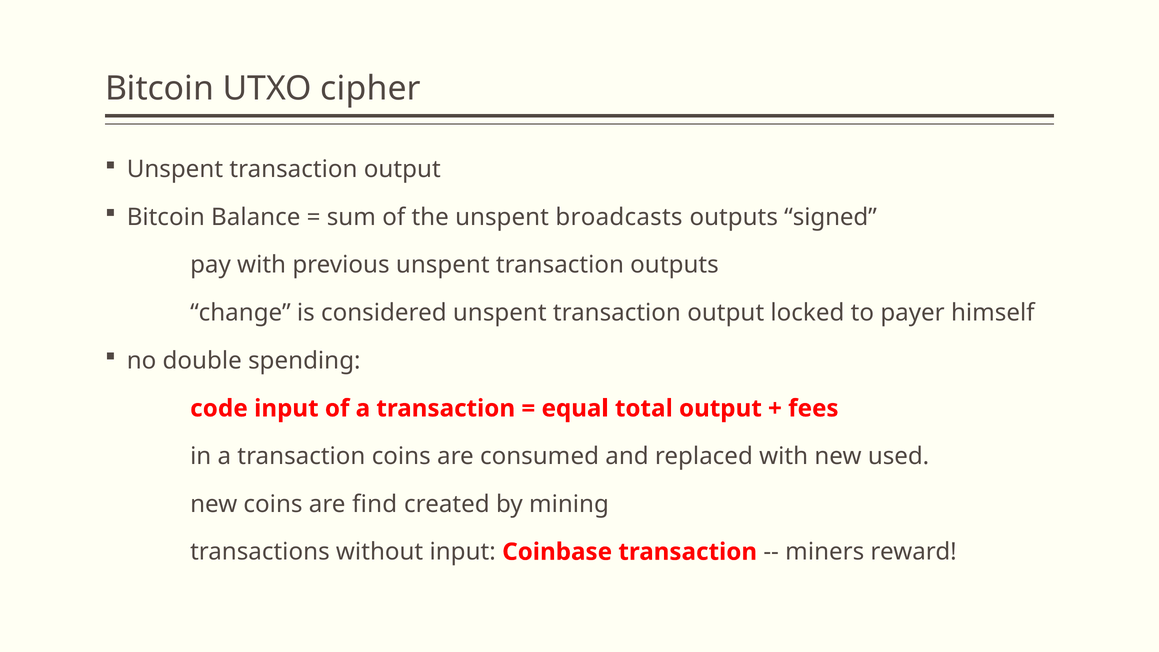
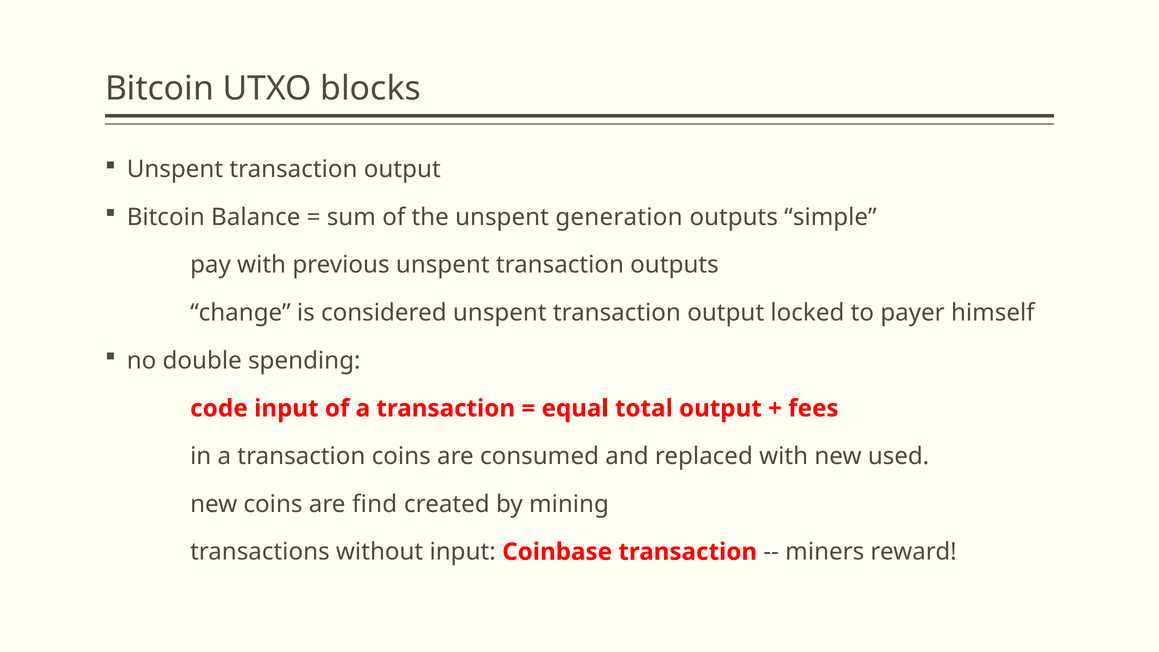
cipher: cipher -> blocks (371, 89)
broadcasts: broadcasts -> generation (619, 217)
signed: signed -> simple (831, 217)
